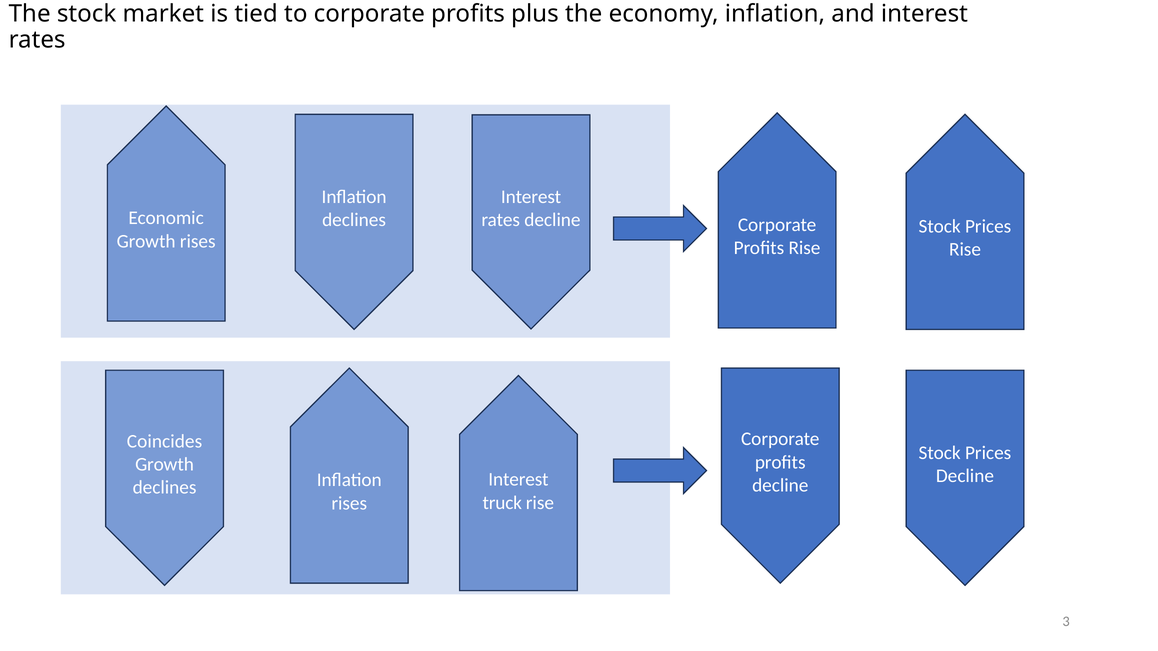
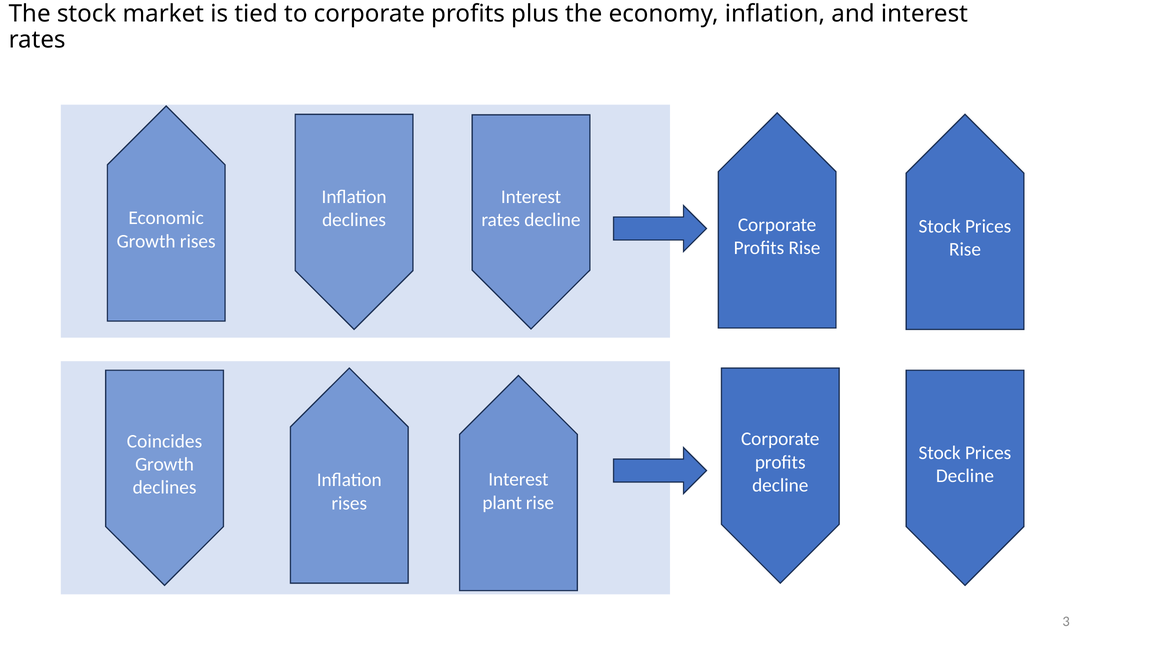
truck: truck -> plant (502, 503)
